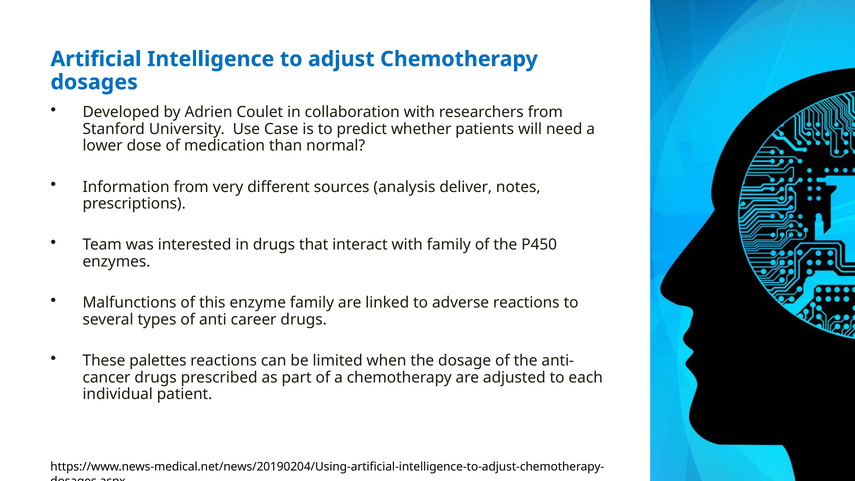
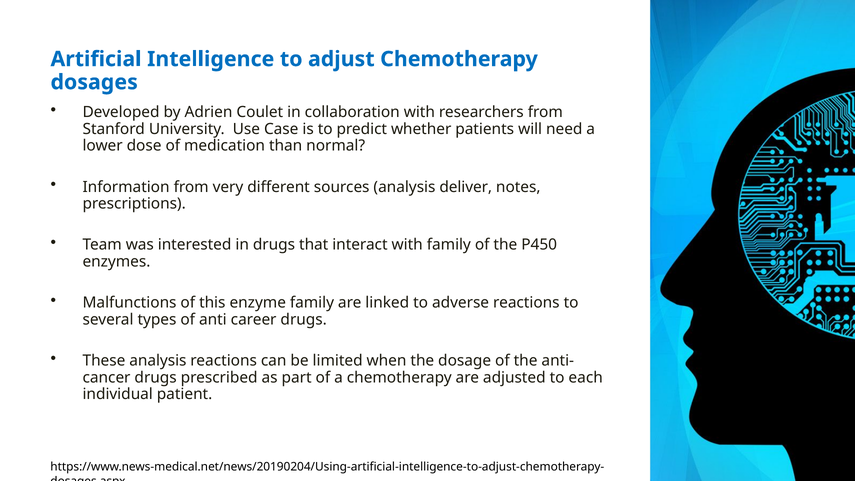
These palettes: palettes -> analysis (158, 361)
